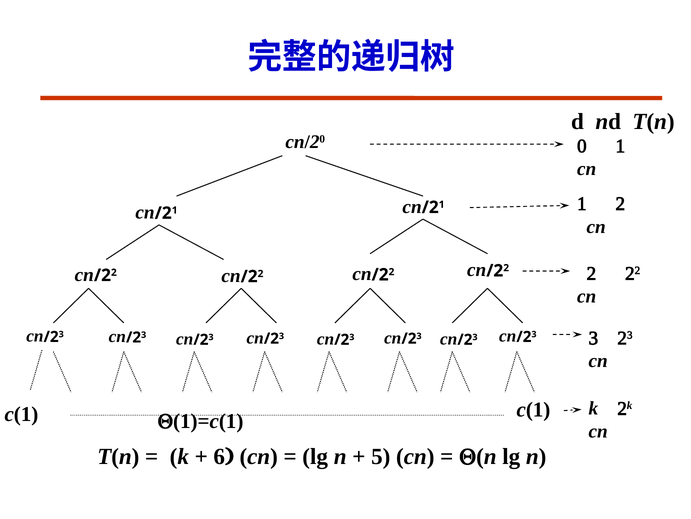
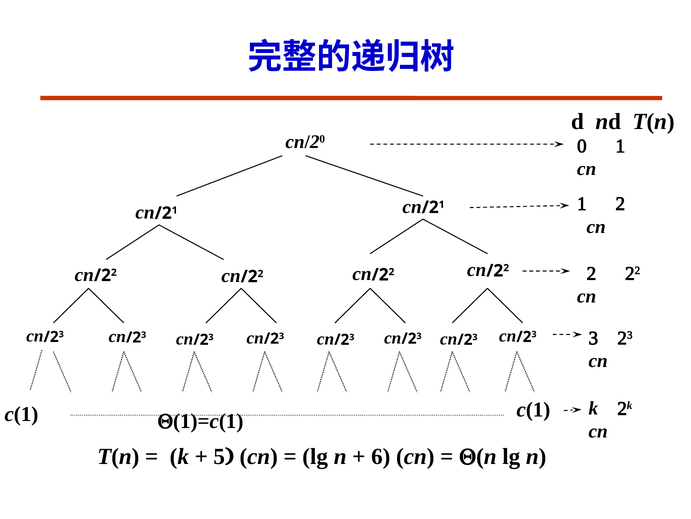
6: 6 -> 5 (219, 456)
5: 5 -> 6 (381, 456)
